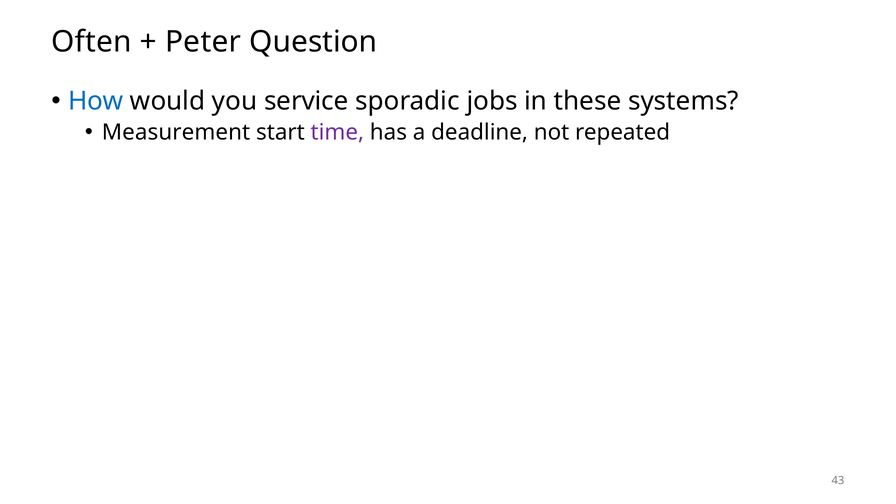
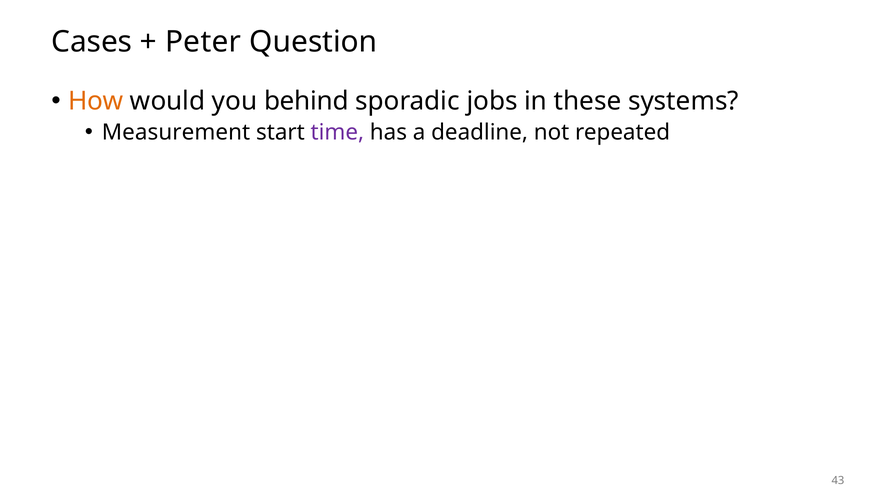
Often: Often -> Cases (92, 42)
How colour: blue -> orange (96, 101)
service: service -> behind (306, 101)
